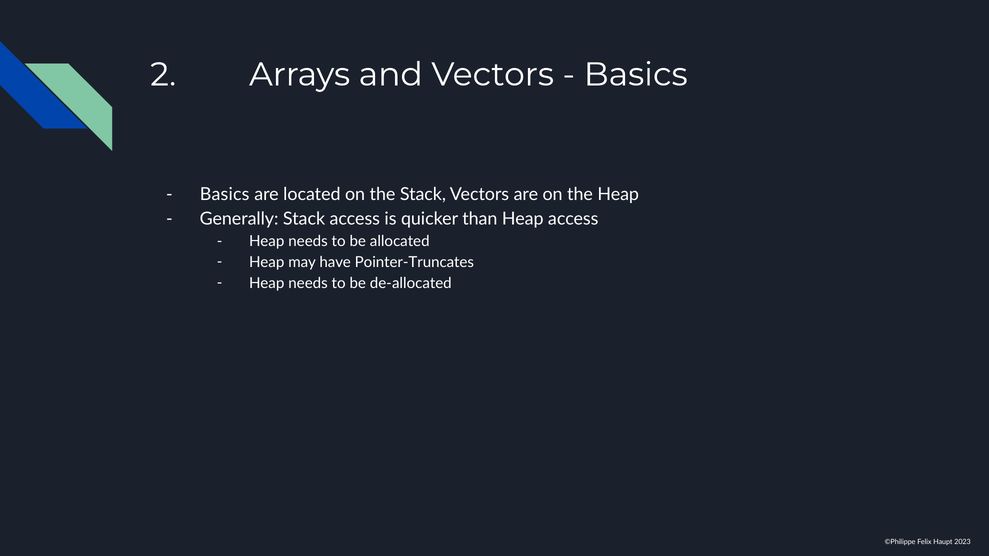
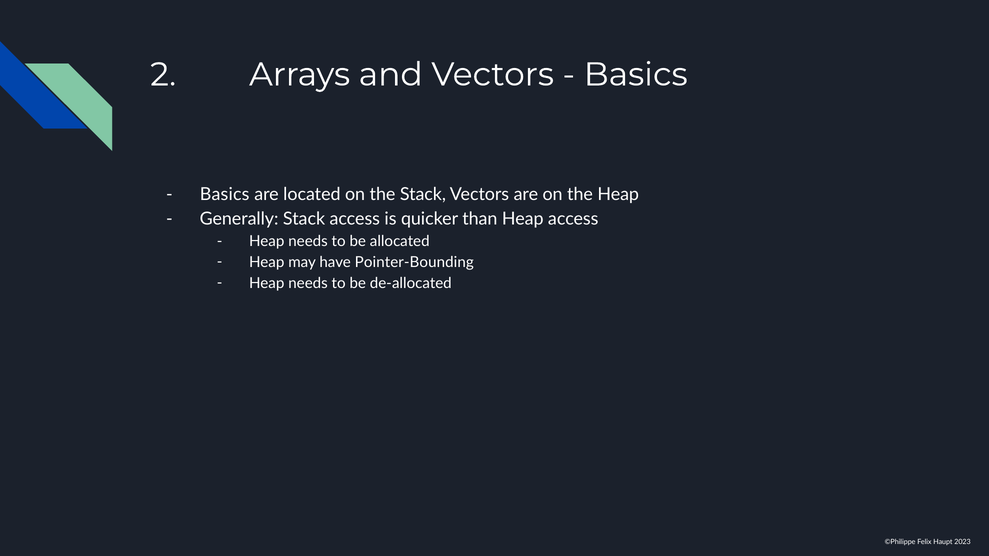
Pointer-Truncates: Pointer-Truncates -> Pointer-Bounding (414, 262)
